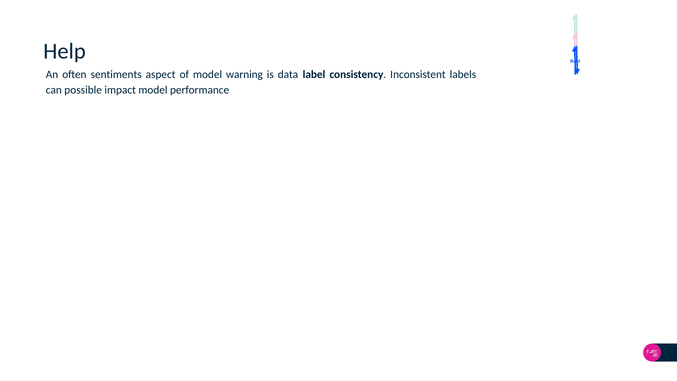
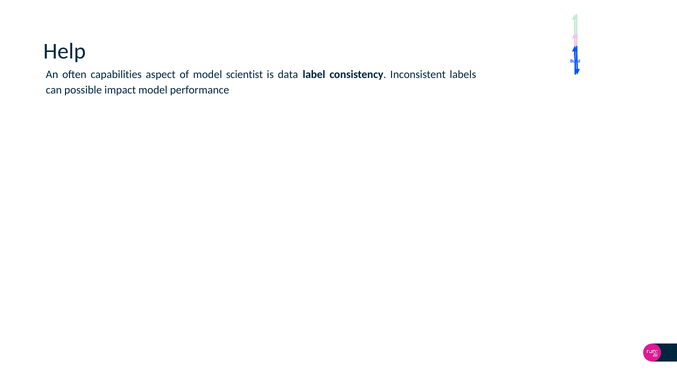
sentiments: sentiments -> capabilities (116, 75)
warning: warning -> scientist (244, 75)
